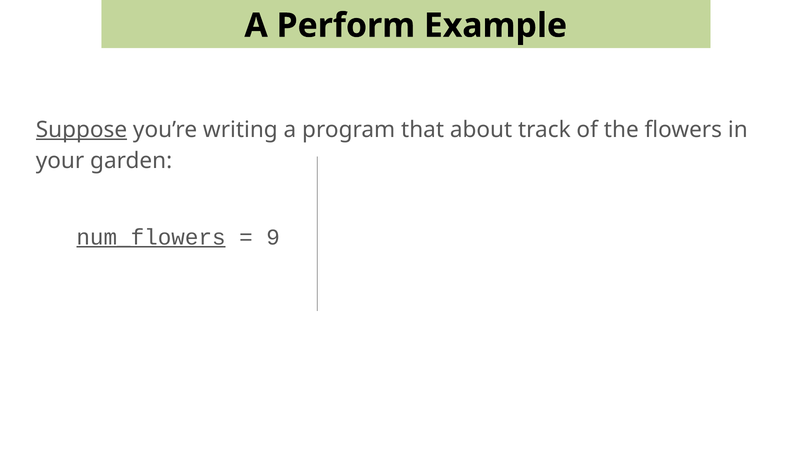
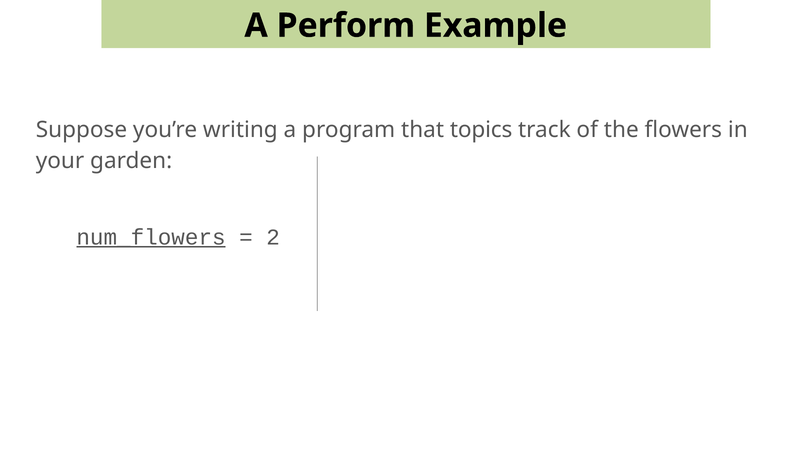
Suppose underline: present -> none (81, 130)
about: about -> topics (481, 130)
9: 9 -> 2 (273, 237)
